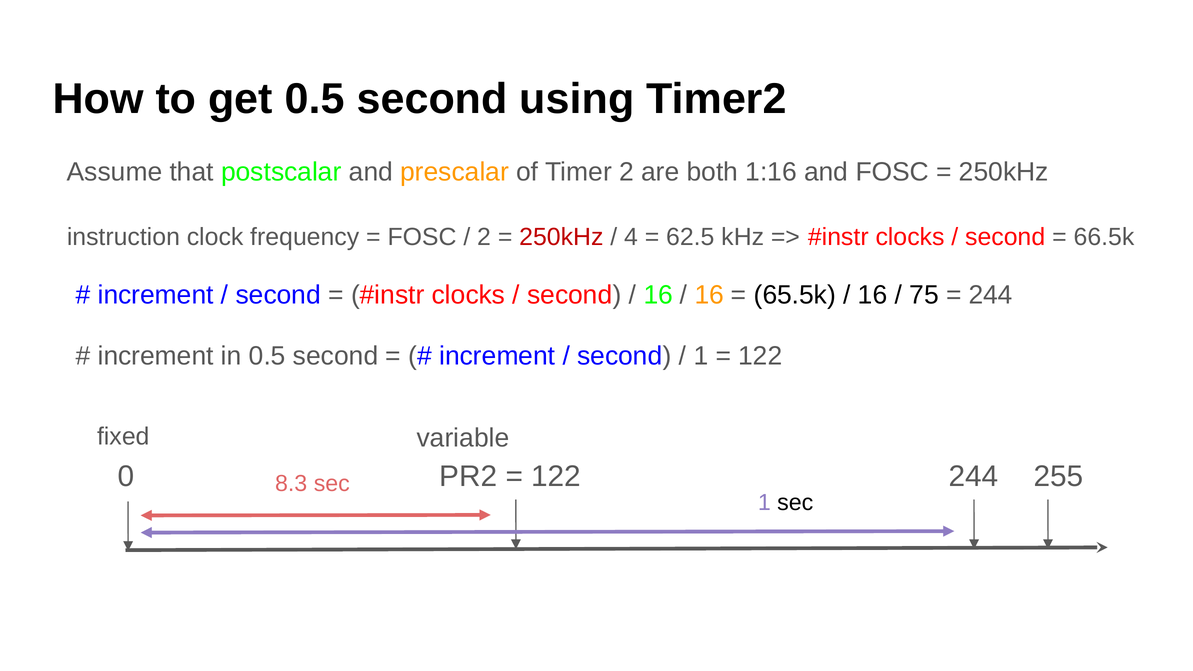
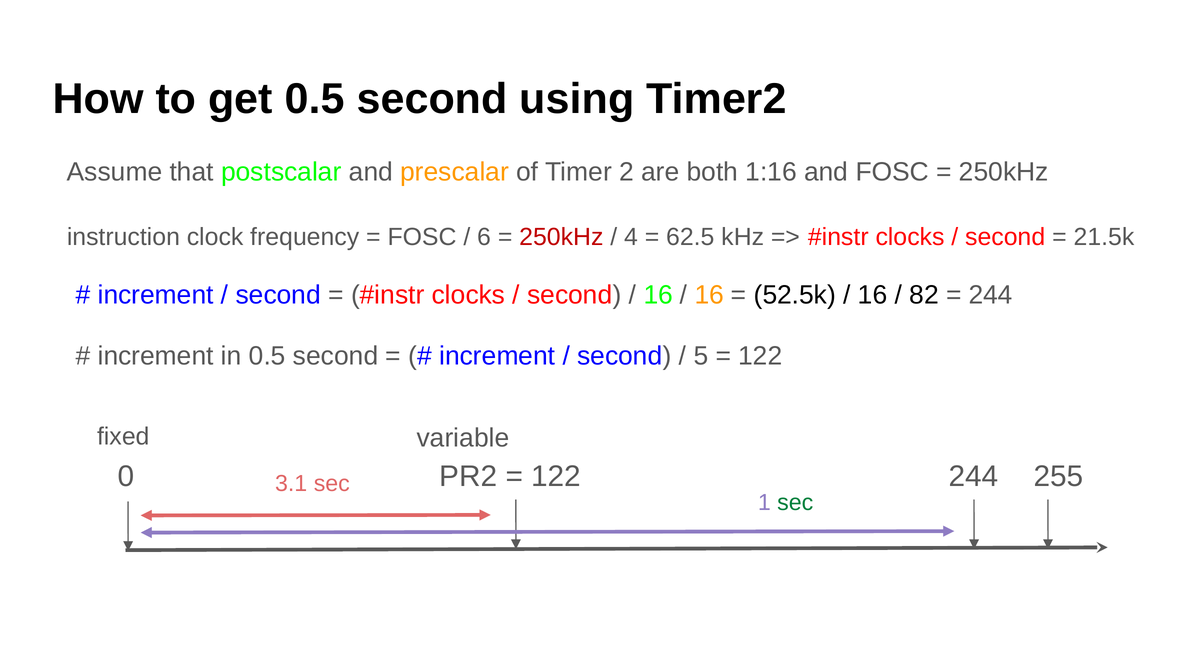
2: 2 -> 6 (484, 237)
66.5k: 66.5k -> 21.5k (1104, 237)
65.5k: 65.5k -> 52.5k (795, 295)
75: 75 -> 82 (924, 295)
1: 1 -> 5 (701, 356)
8.3: 8.3 -> 3.1 (291, 484)
sec colour: black -> green (795, 503)
